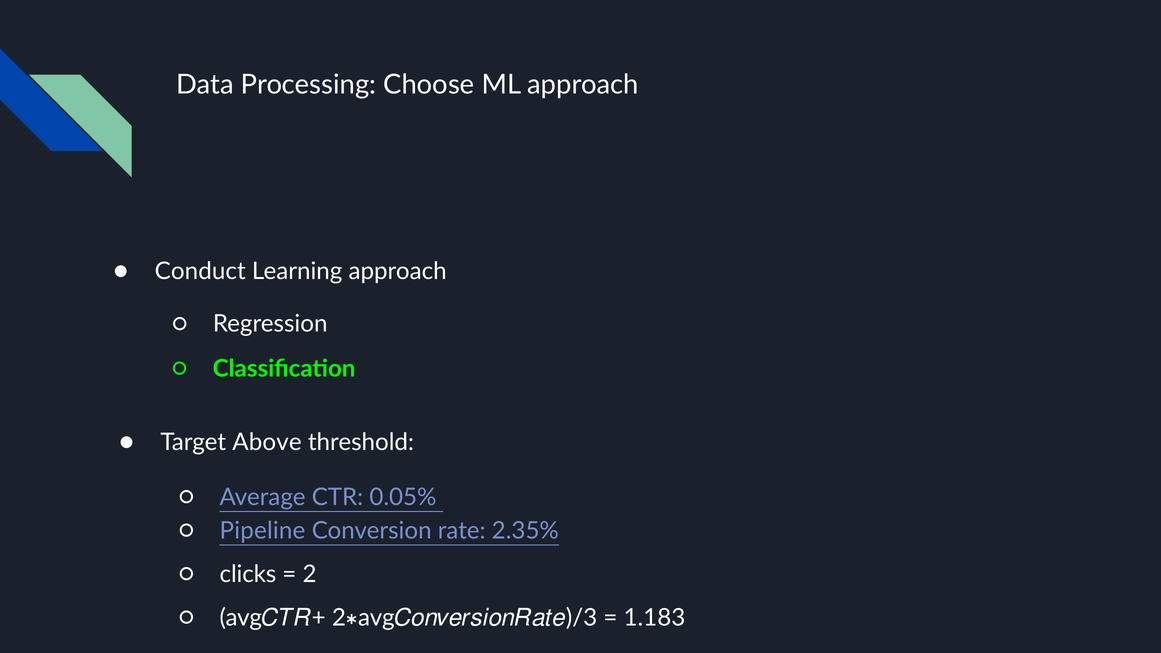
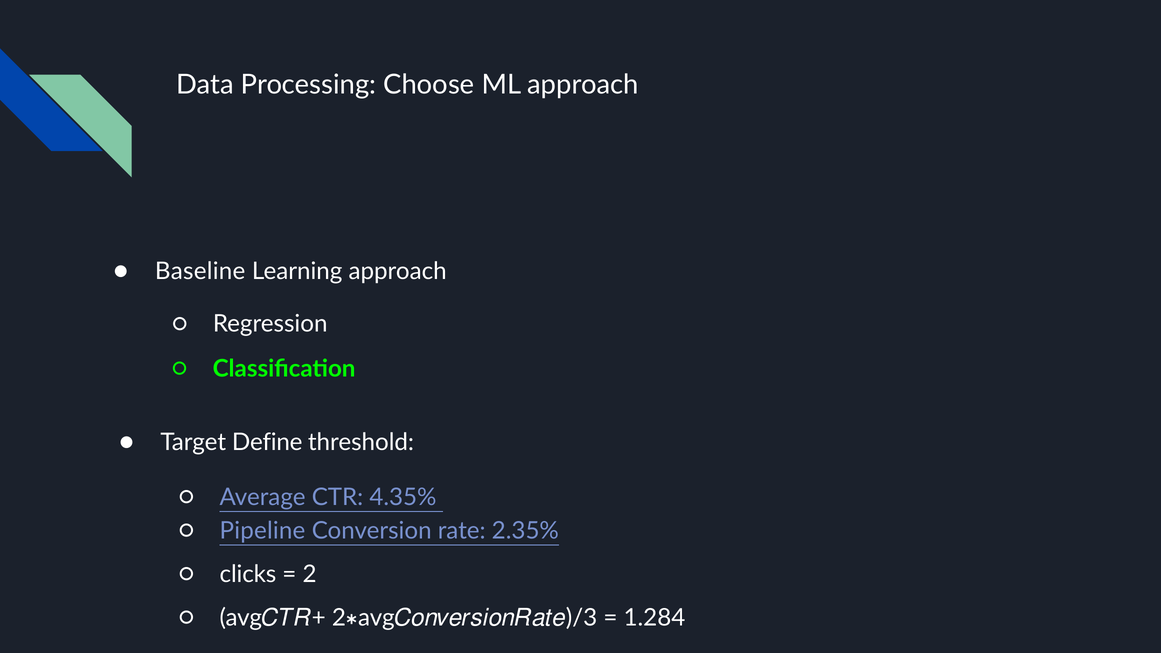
Conduct: Conduct -> Baseline (200, 271)
Above: Above -> Define (267, 442)
0.05%: 0.05% -> 4.35% (403, 497)
1.183: 1.183 -> 1.284 (654, 618)
